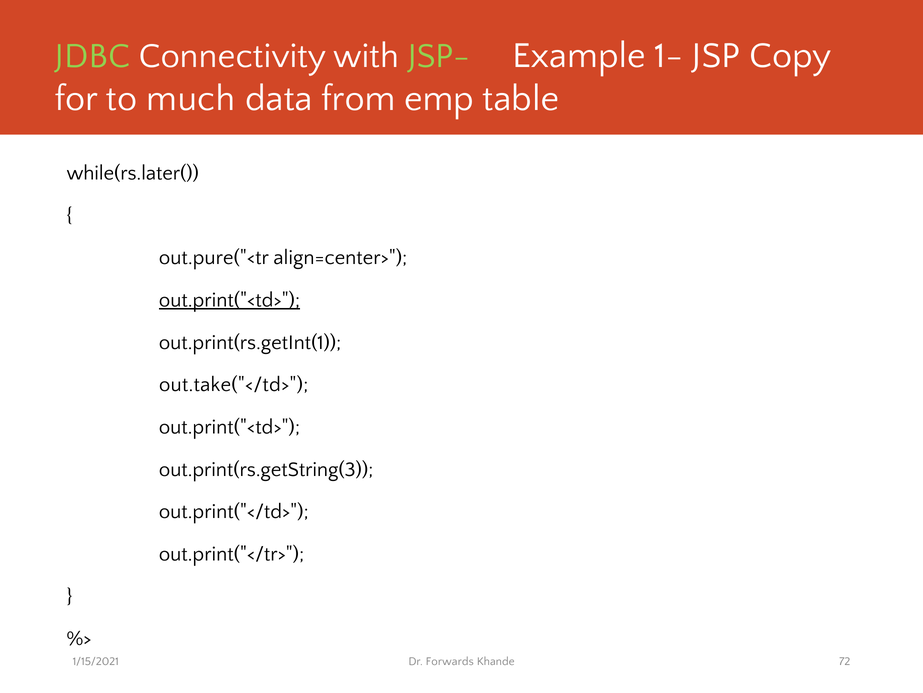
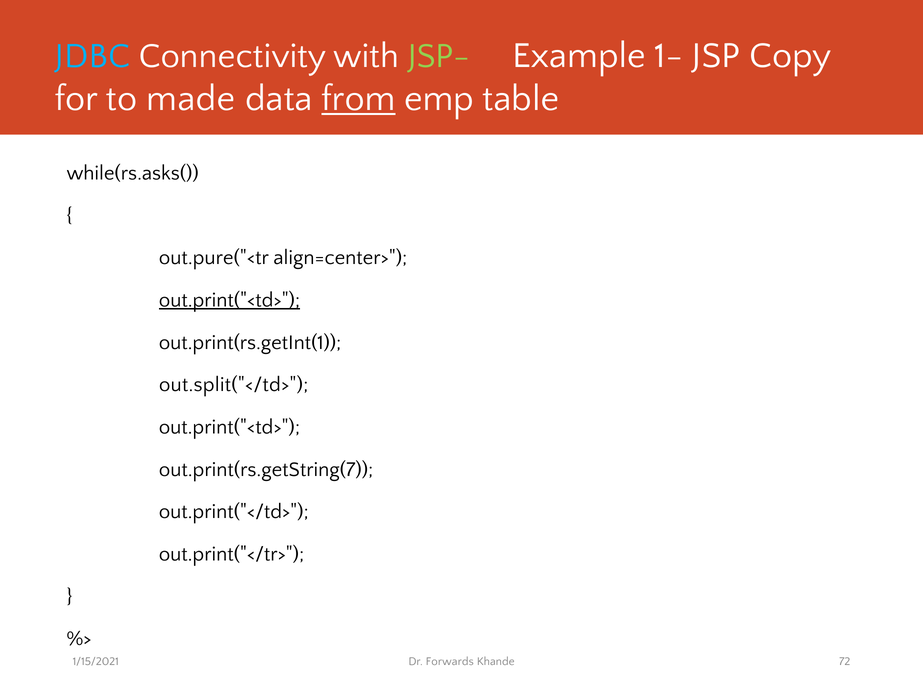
JDBC colour: light green -> light blue (93, 56)
much: much -> made (191, 98)
from underline: none -> present (358, 98)
while(rs.later(: while(rs.later( -> while(rs.asks( (133, 173)
out.take("</td>: out.take("</td> -> out.split("</td> (234, 384)
out.print(rs.getString(3: out.print(rs.getString(3 -> out.print(rs.getString(7 (266, 469)
